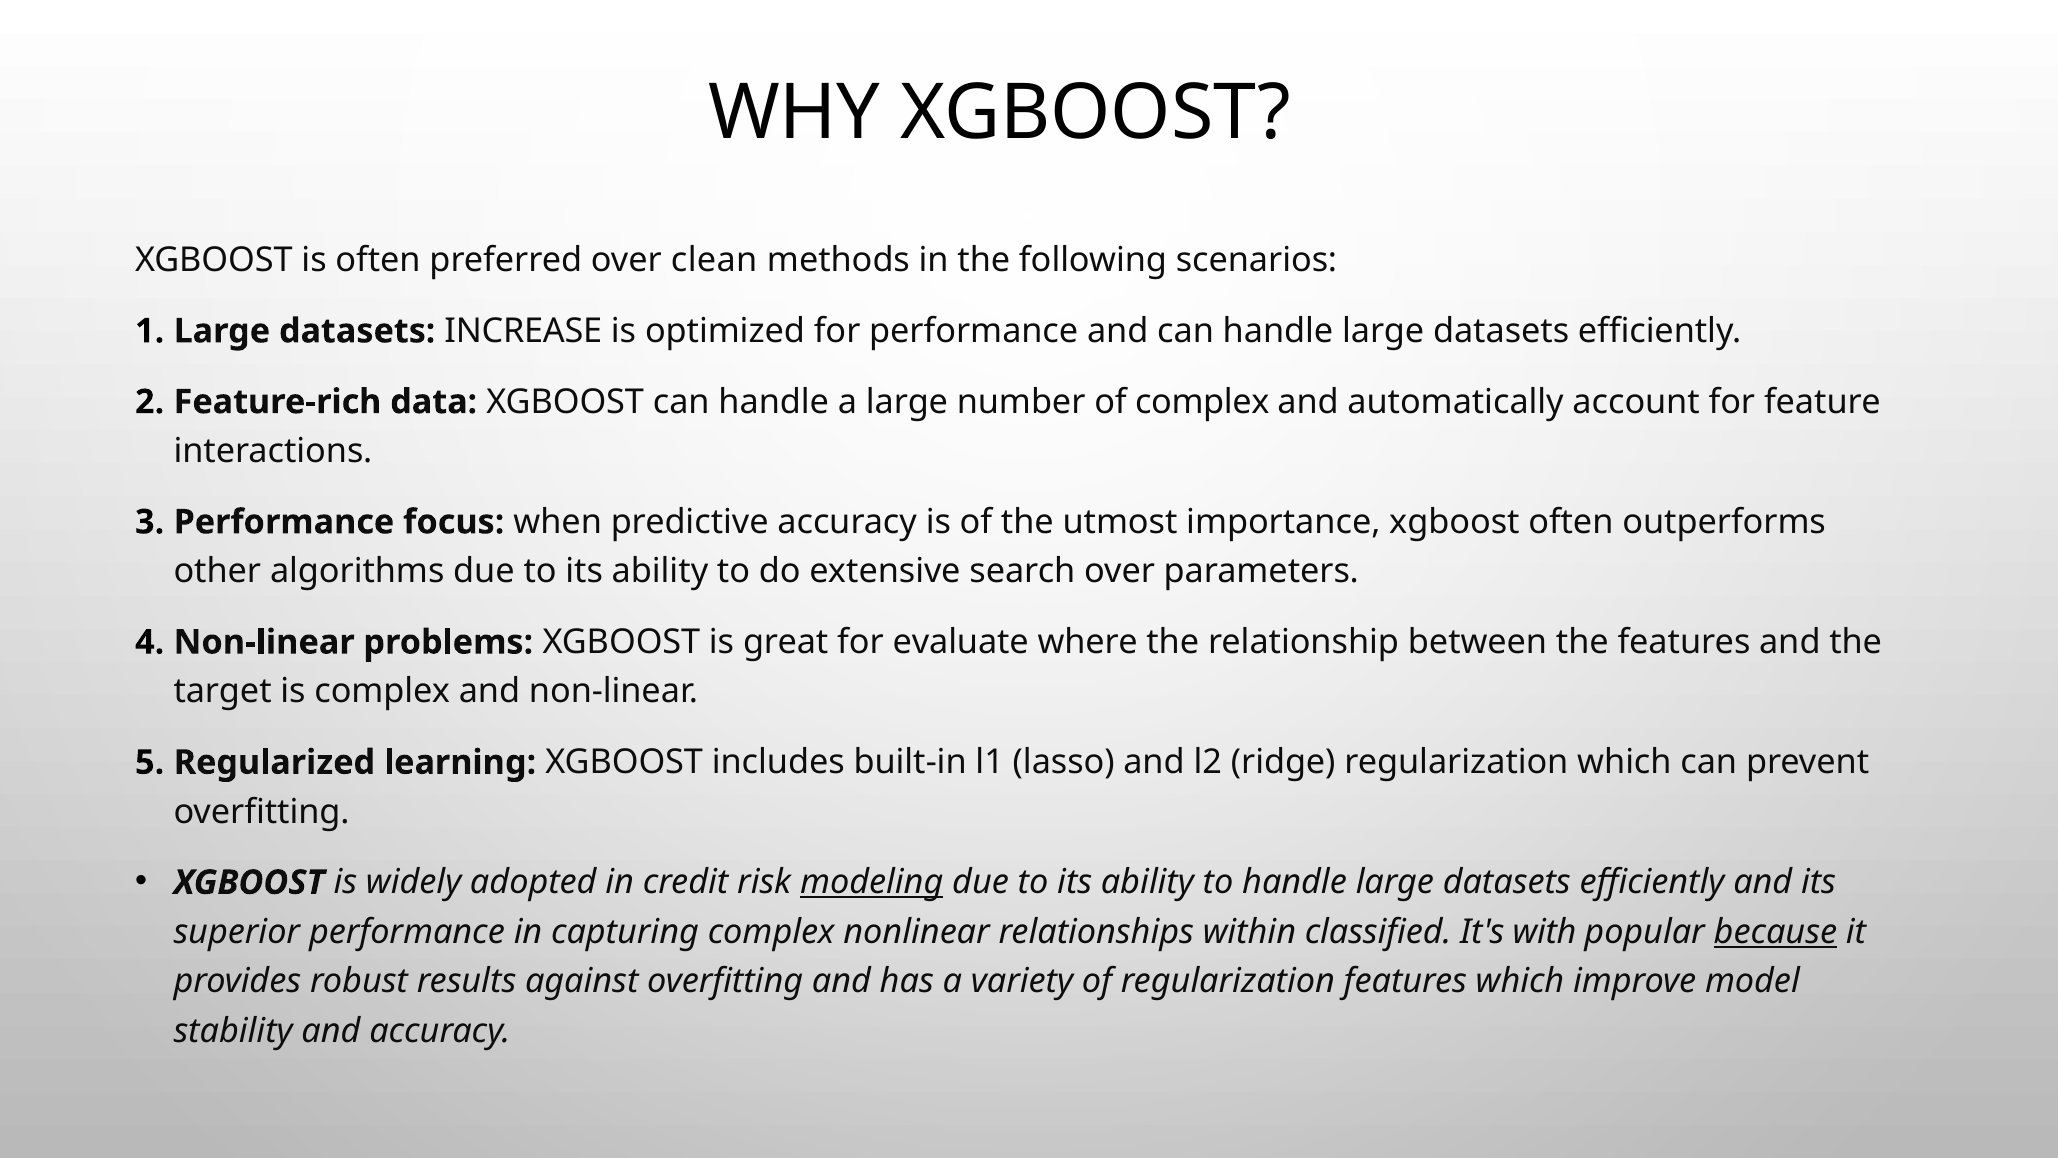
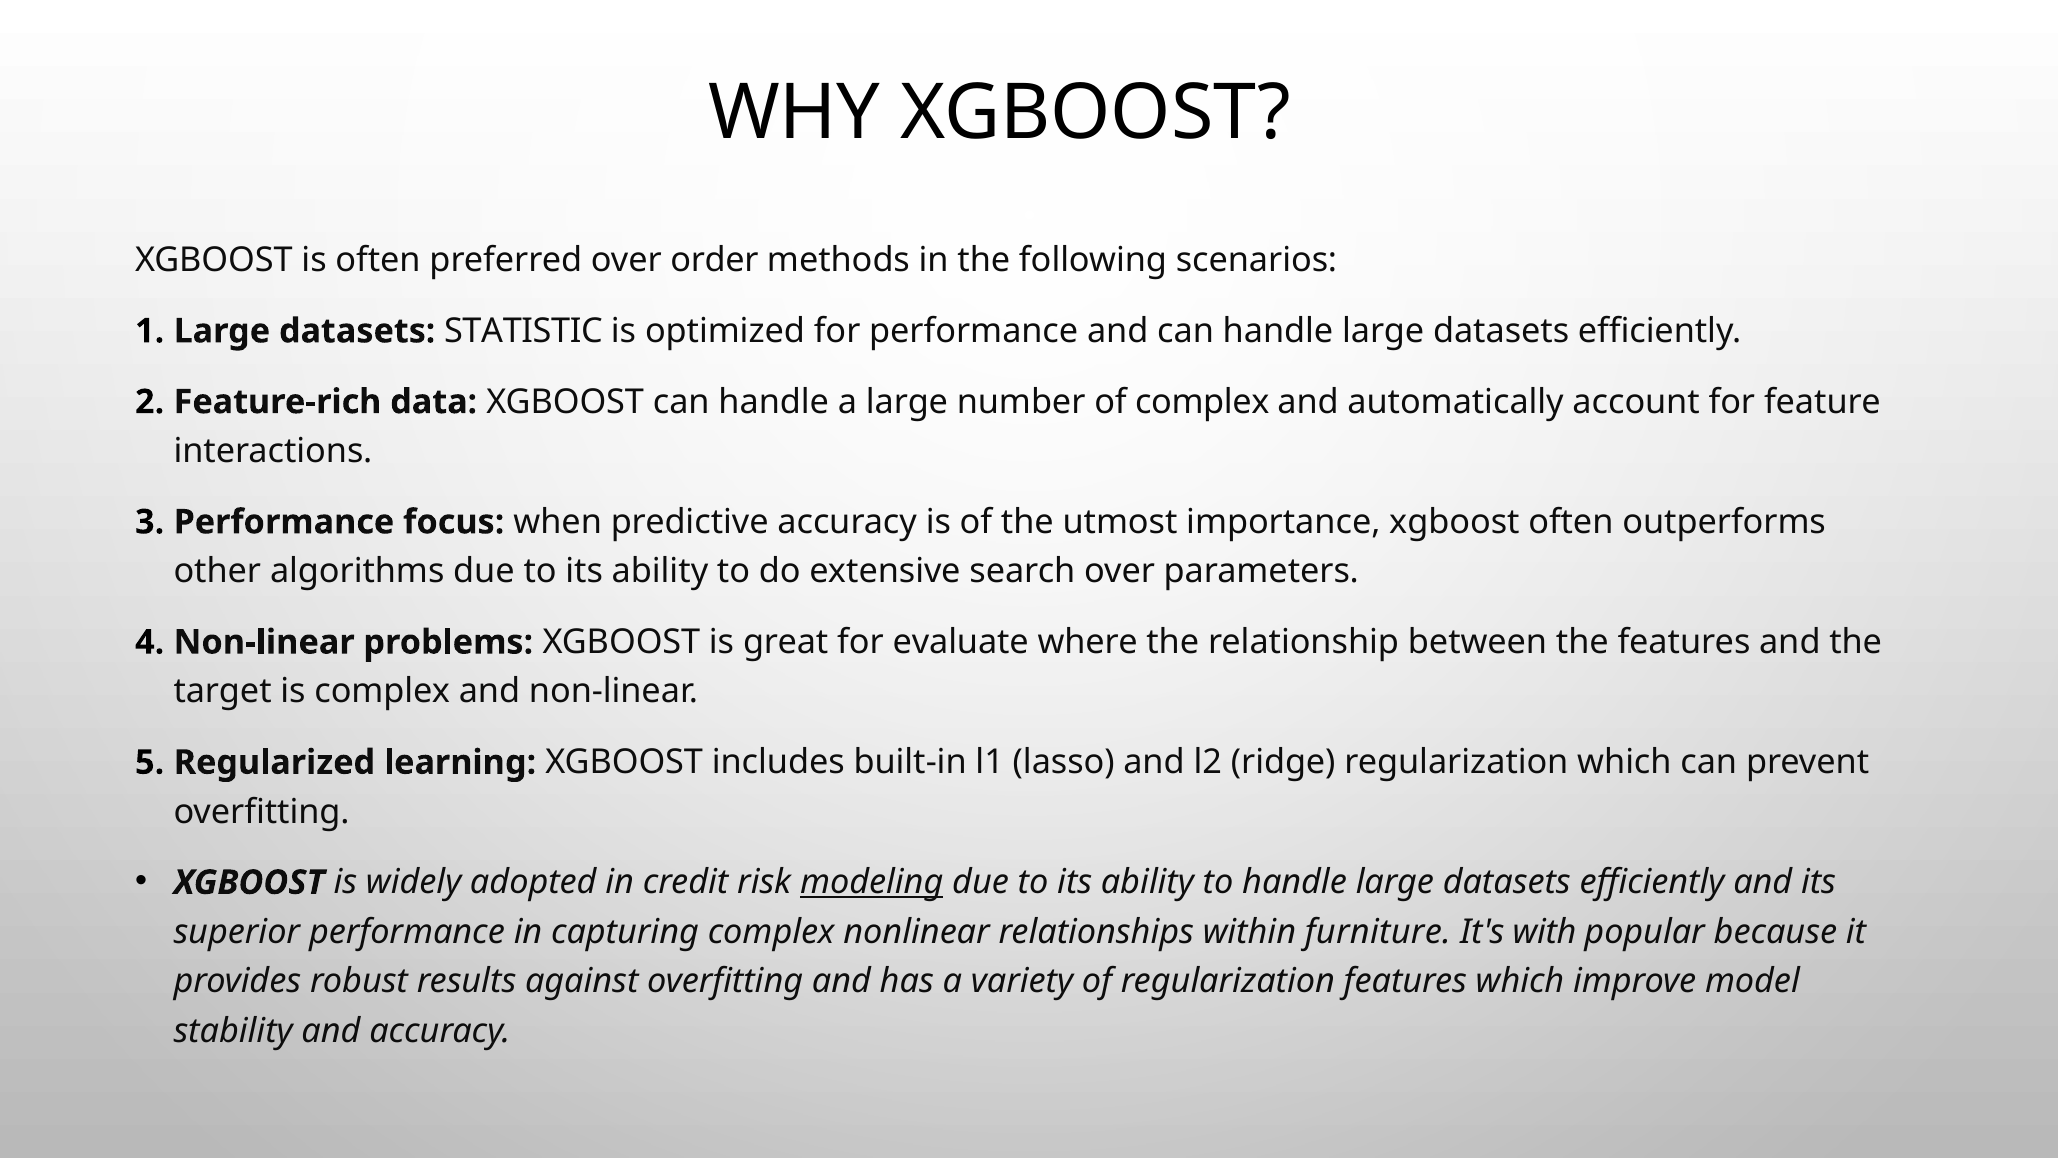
clean: clean -> order (715, 260)
INCREASE: INCREASE -> STATISTIC (523, 331)
classified: classified -> furniture (1378, 932)
because underline: present -> none (1775, 932)
